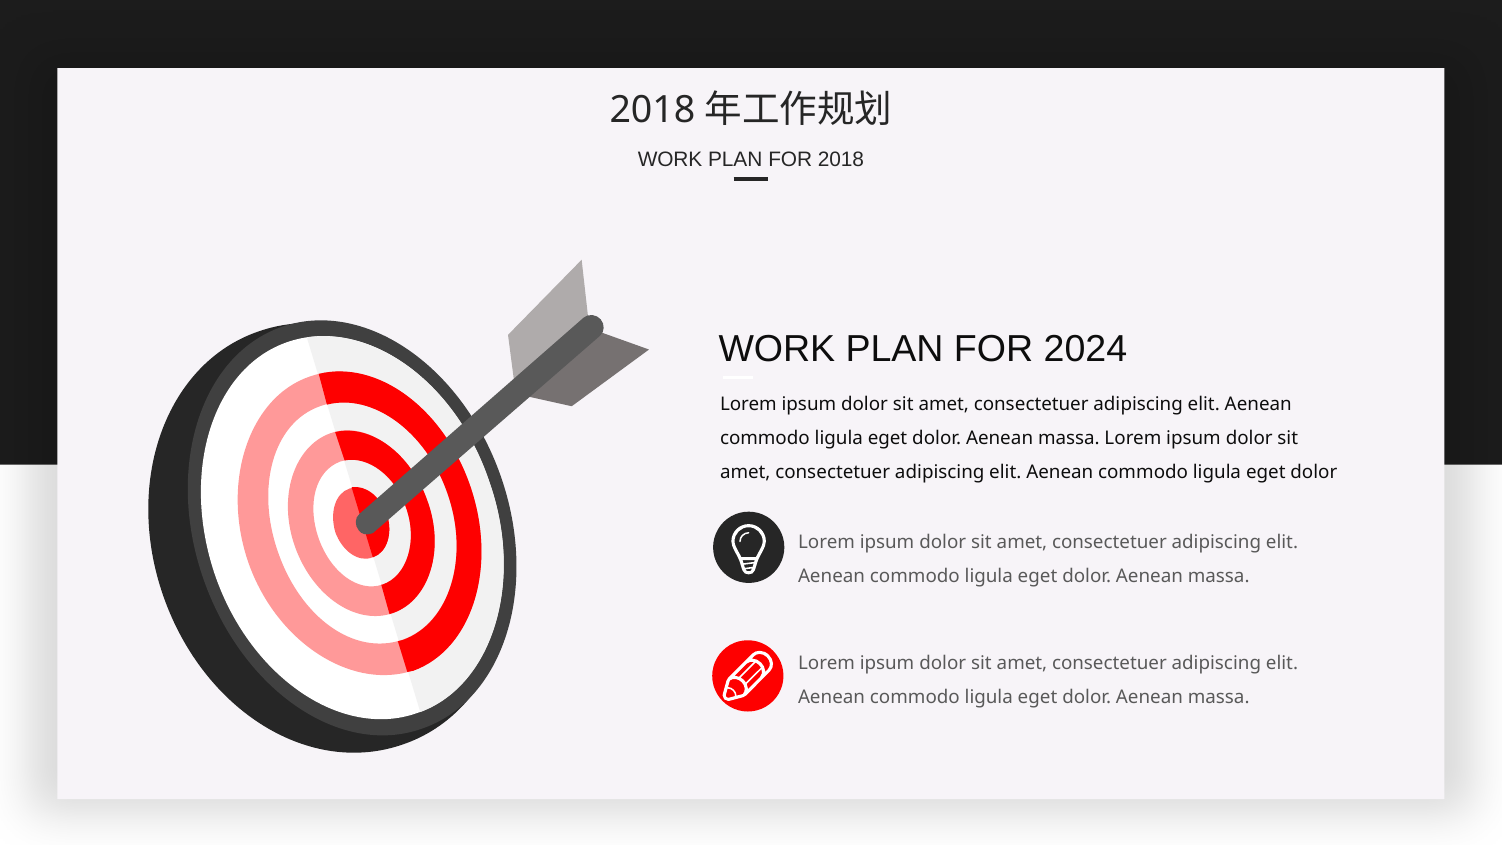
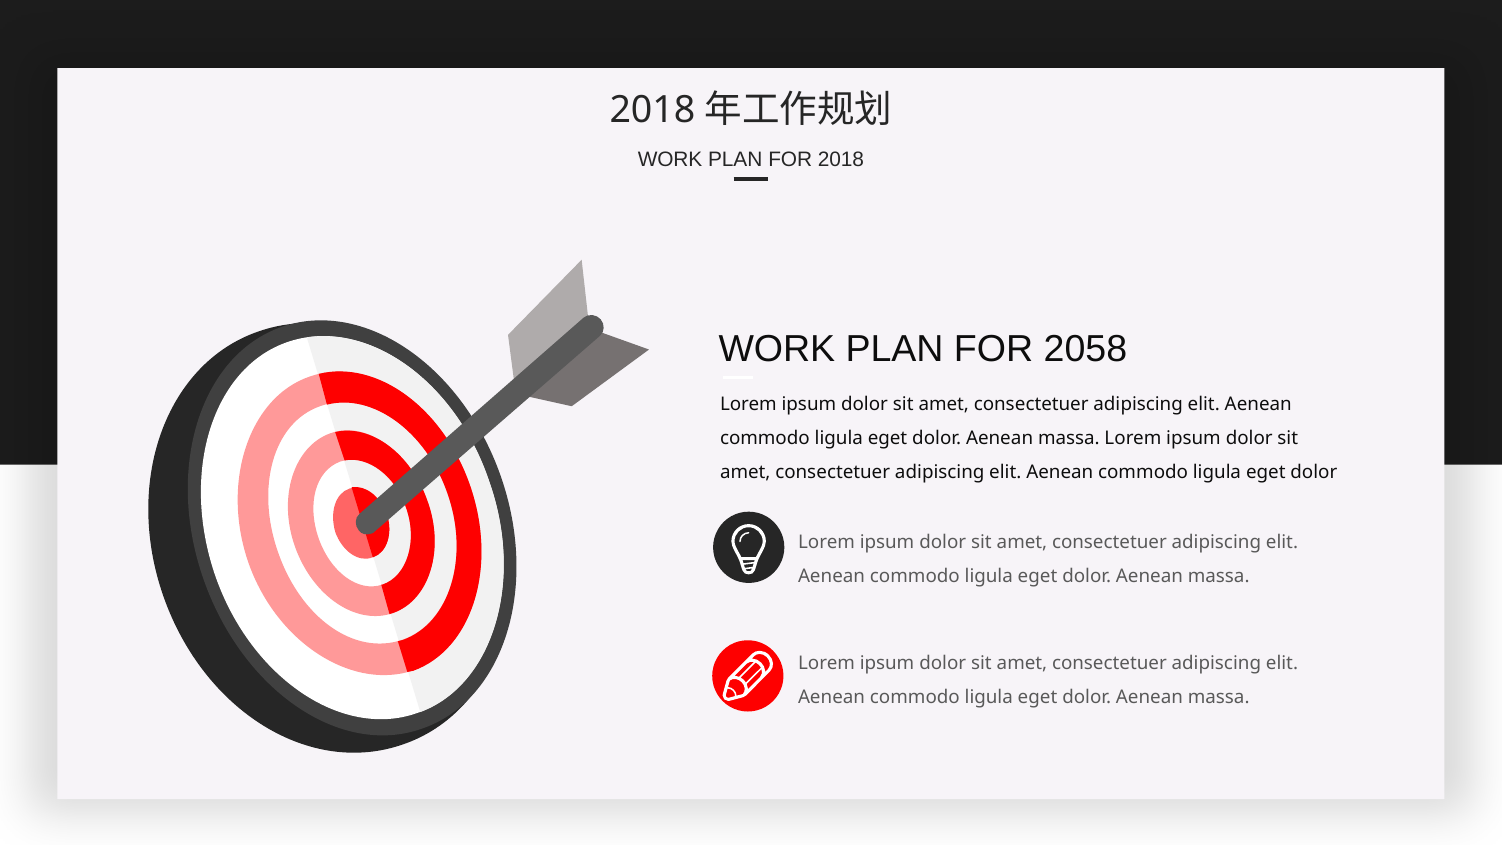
2024: 2024 -> 2058 (1085, 349)
